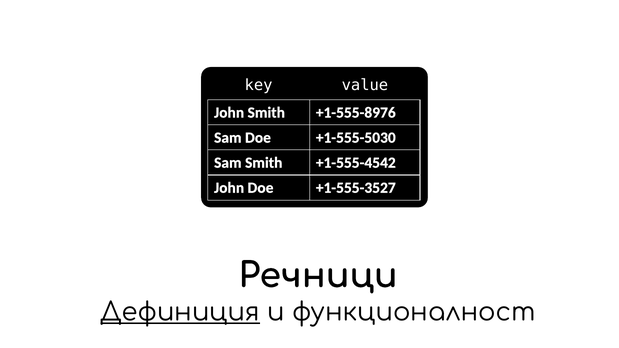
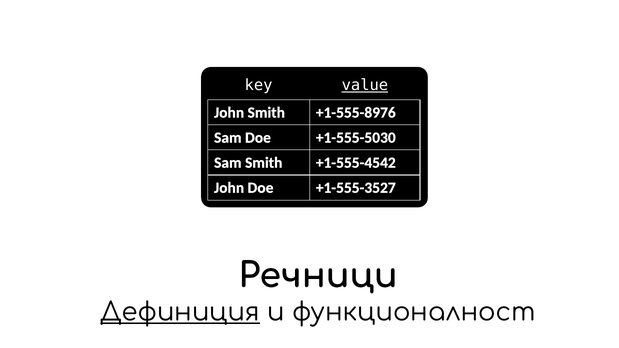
value underline: none -> present (365, 85)
